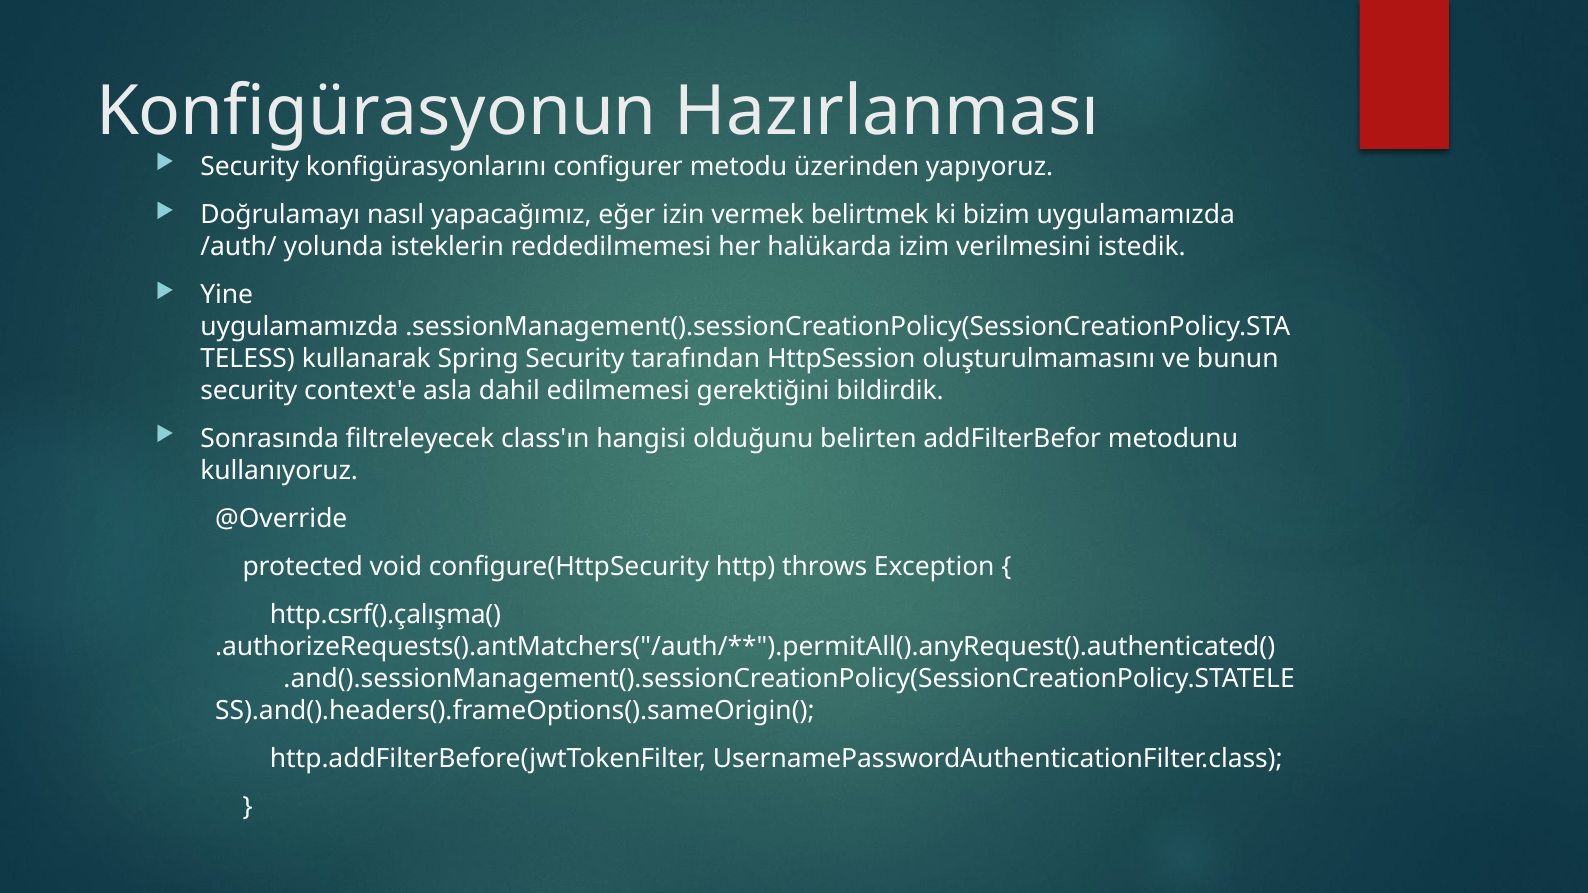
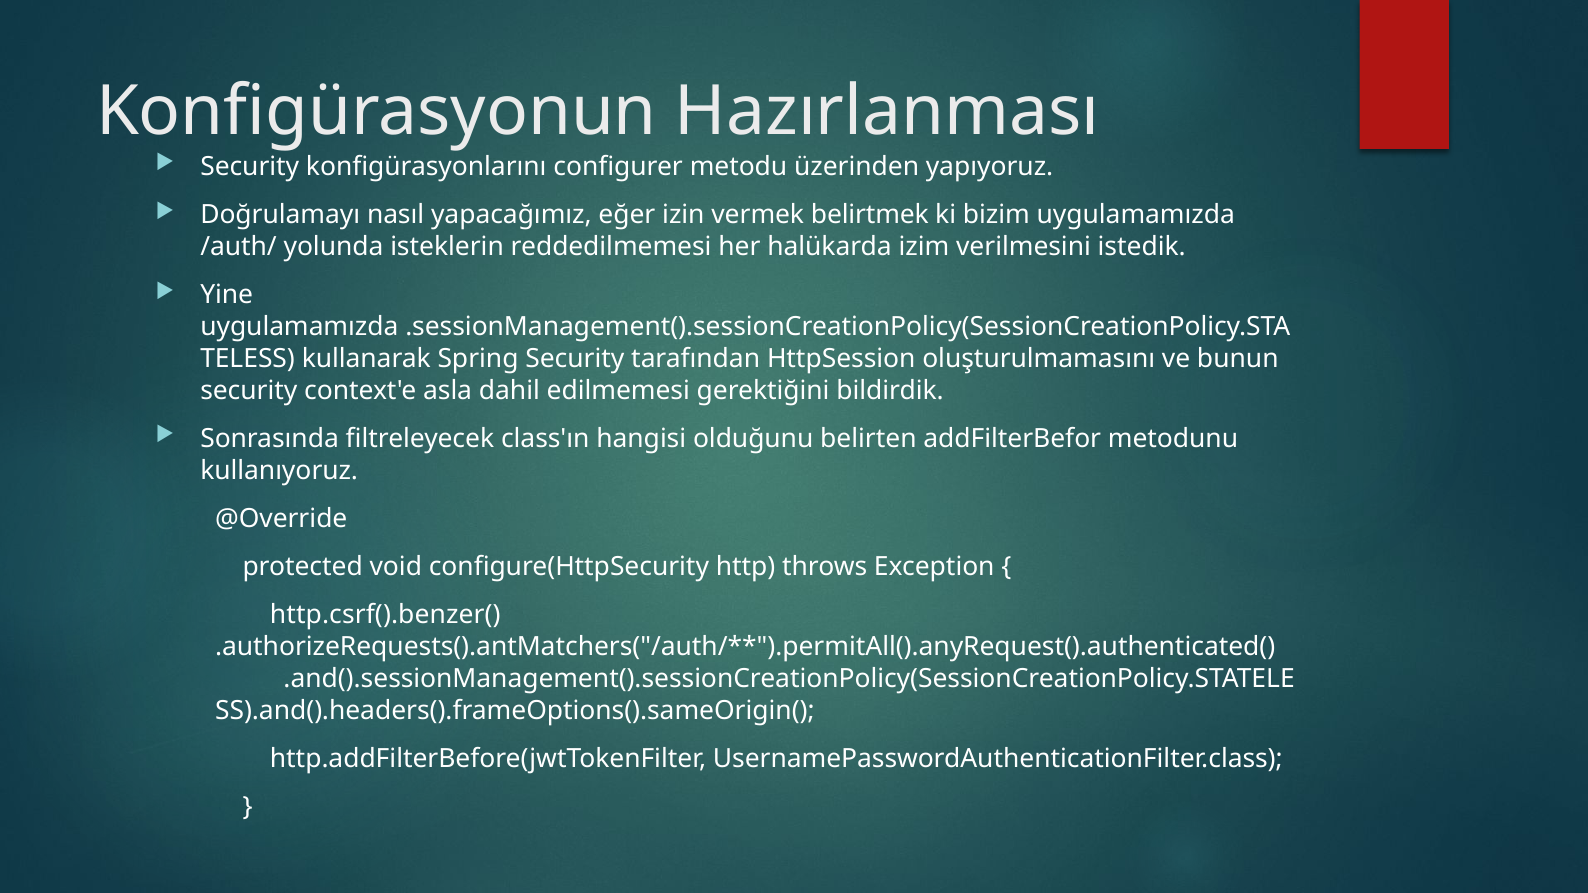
http.csrf().çalışma(: http.csrf().çalışma( -> http.csrf().benzer( (385, 615)
